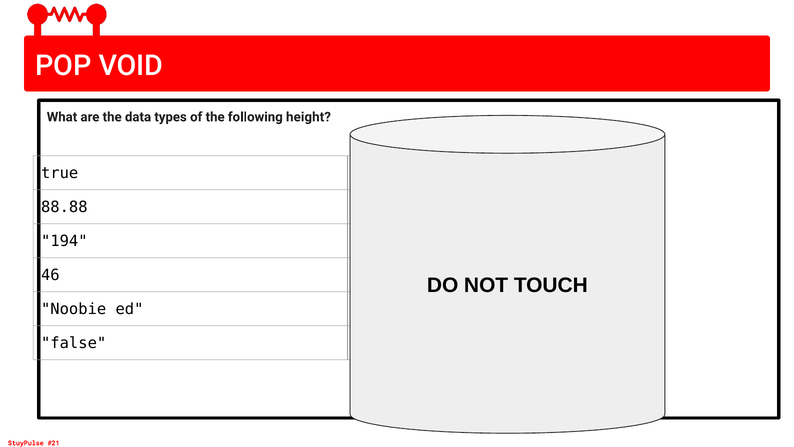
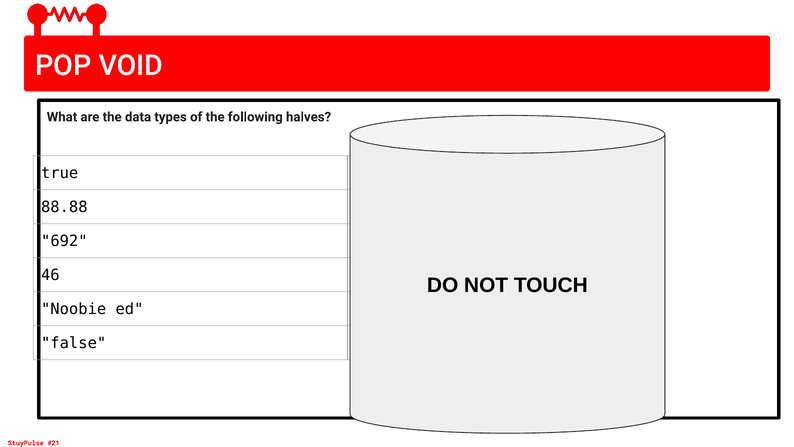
height: height -> halves (309, 117)
194: 194 -> 692 (64, 241)
